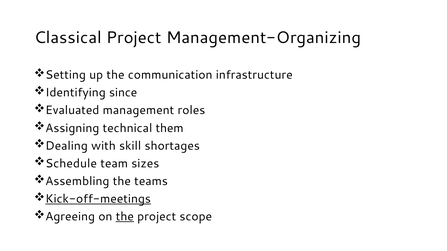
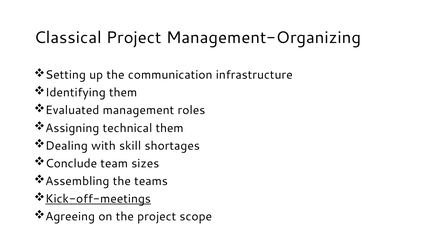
Identifying since: since -> them (123, 93)
Schedule: Schedule -> Conclude (71, 164)
the underline: present -> none (125, 217)
